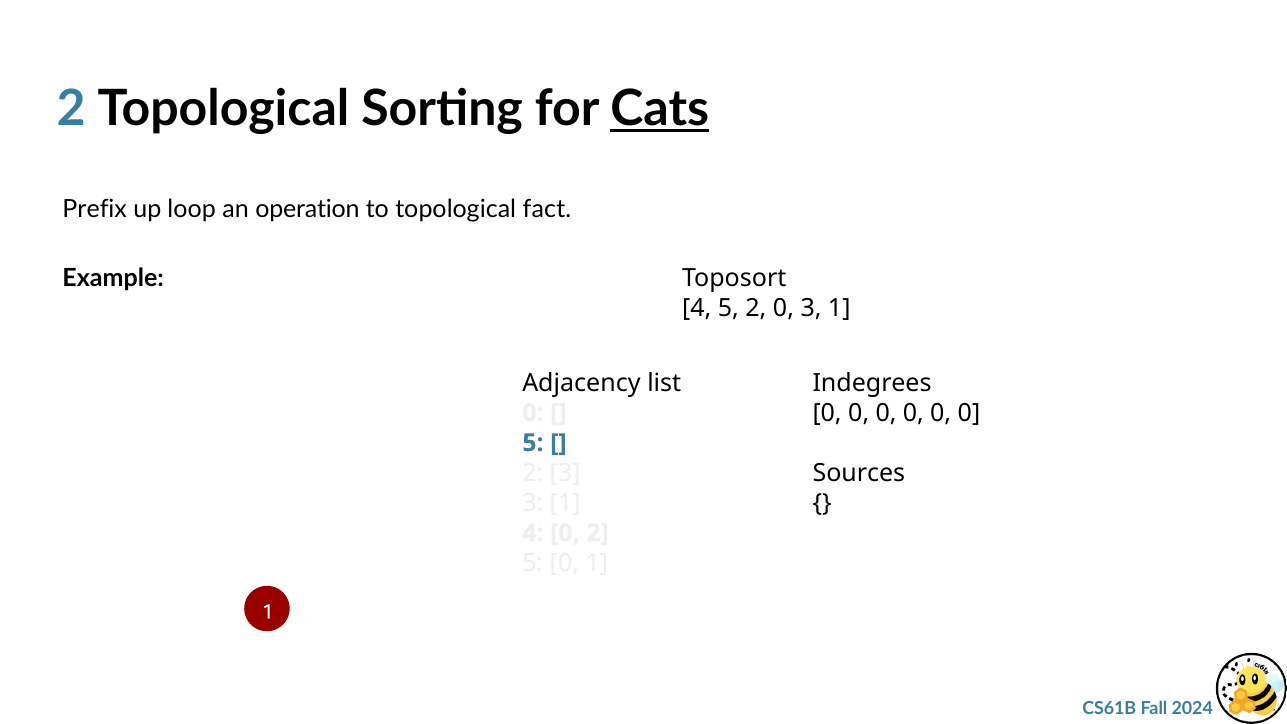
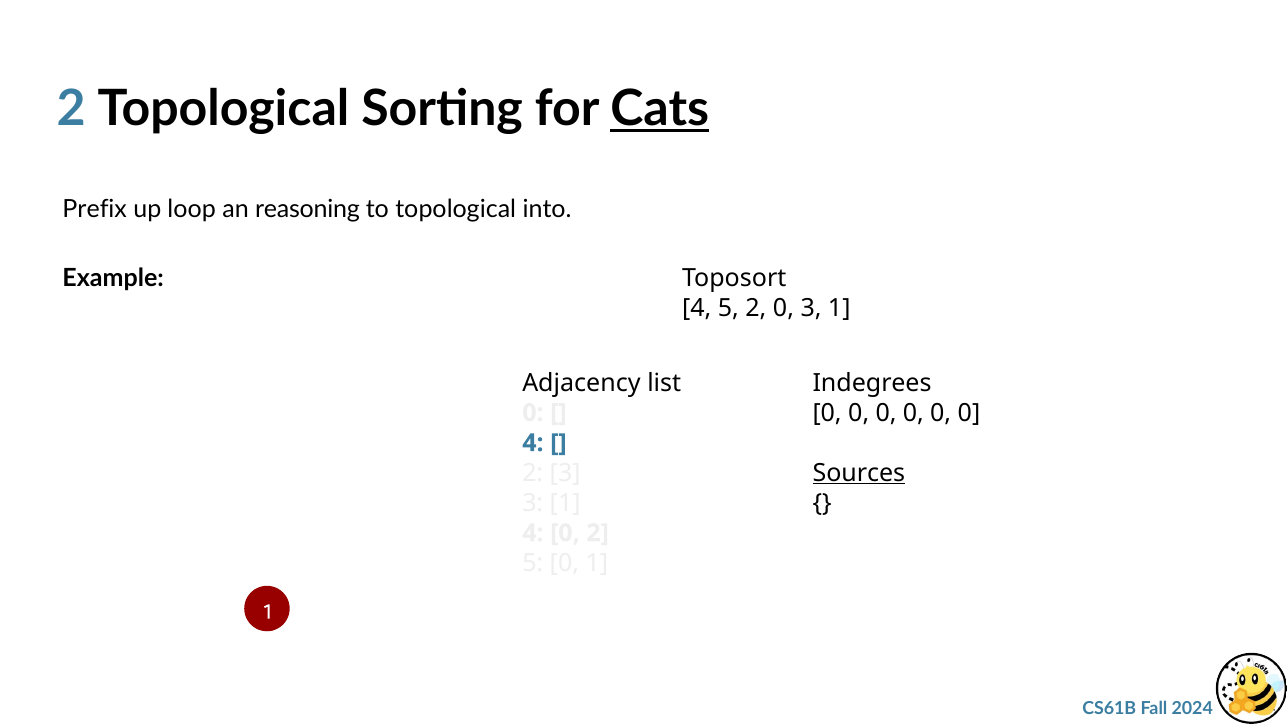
operation: operation -> reasoning (307, 209)
fact: fact -> into (547, 209)
5: 5 -> 4 (533, 443)
Sources underline: none -> present (859, 473)
